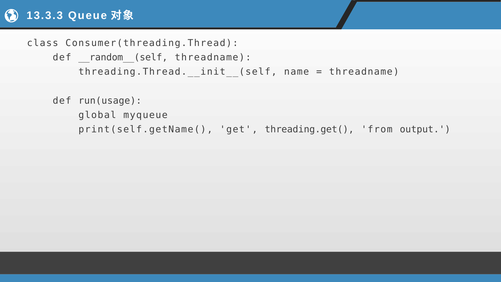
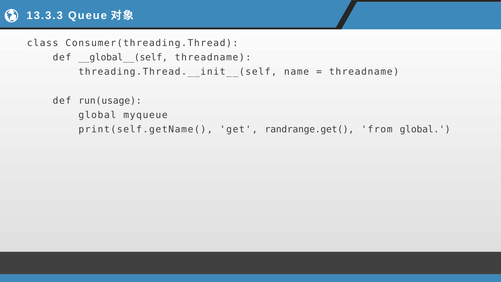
__random__(self: __random__(self -> __global__(self (123, 57)
threading.get(: threading.get( -> randrange.get( (309, 129)
from output: output -> global (425, 129)
